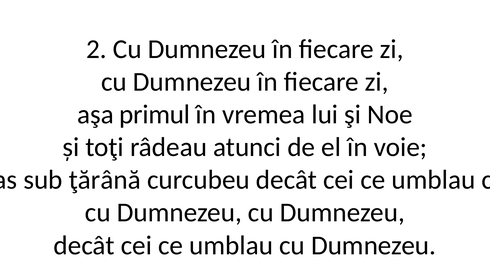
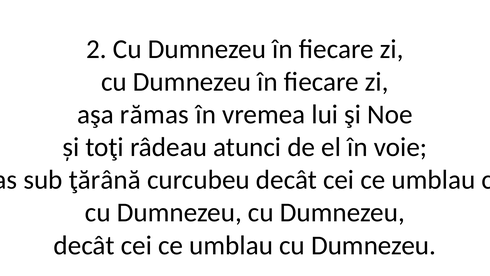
aşa primul: primul -> rămas (154, 114)
